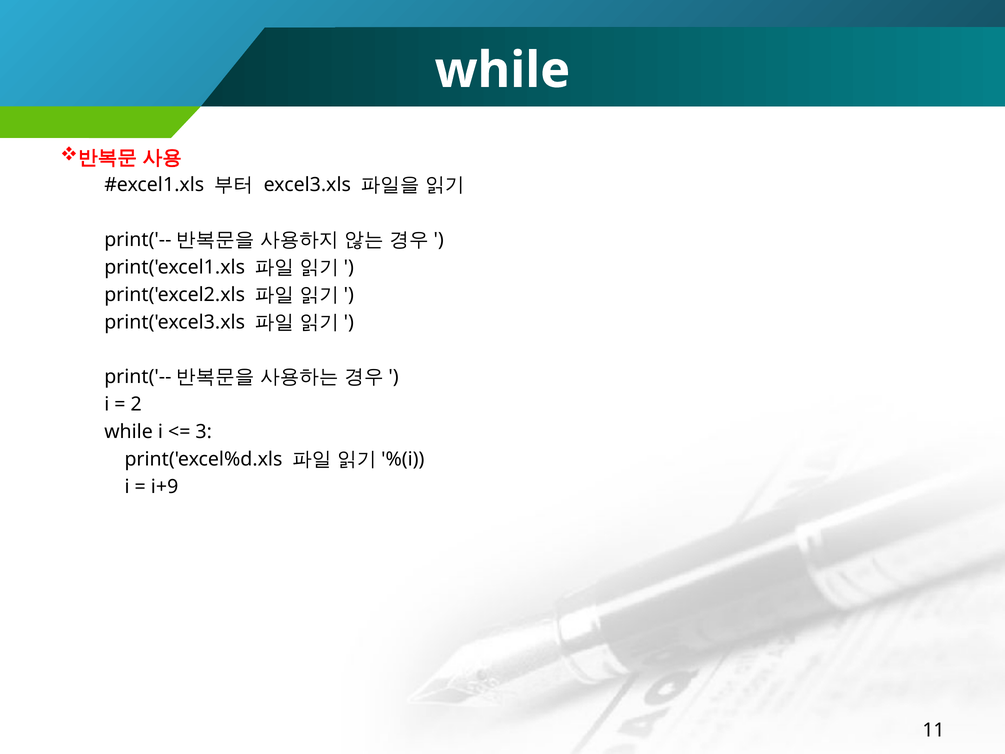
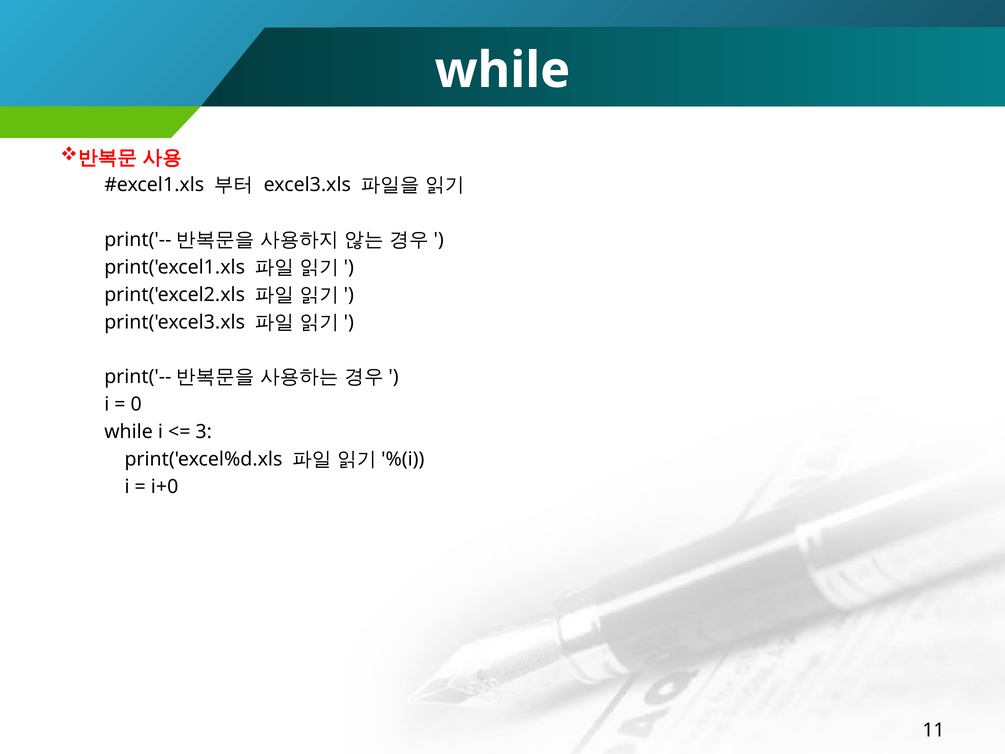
2: 2 -> 0 (136, 404)
i+9: i+9 -> i+0 (165, 486)
